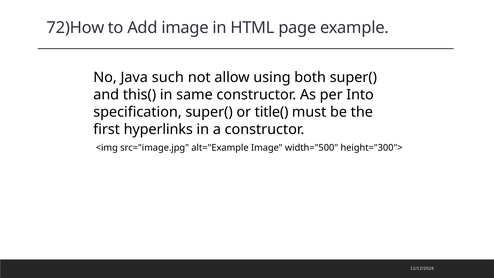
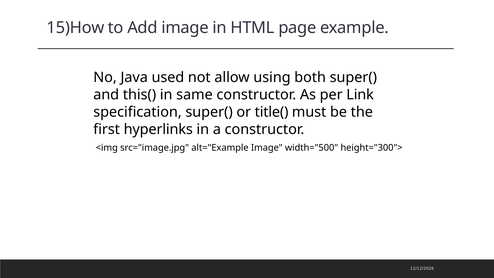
72)How: 72)How -> 15)How (76, 28)
such: such -> used (168, 77)
Into: Into -> Link (360, 95)
